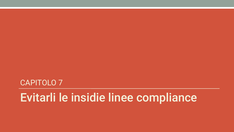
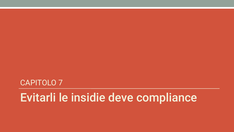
linee: linee -> deve (121, 98)
